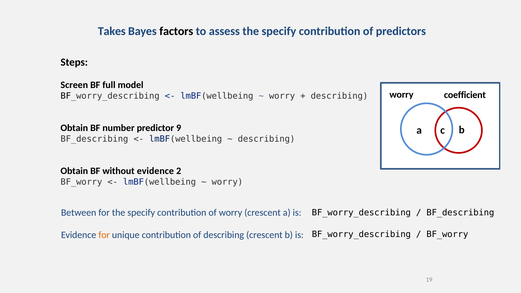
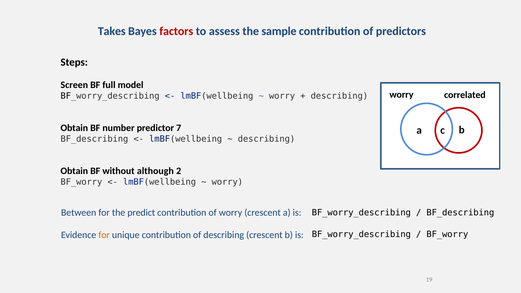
factors colour: black -> red (176, 31)
assess the specify: specify -> sample (279, 31)
coefficient: coefficient -> correlated (465, 95)
9: 9 -> 7 (179, 128)
without evidence: evidence -> although (155, 171)
for the specify: specify -> predict (141, 213)
